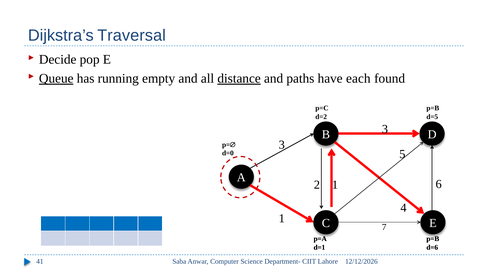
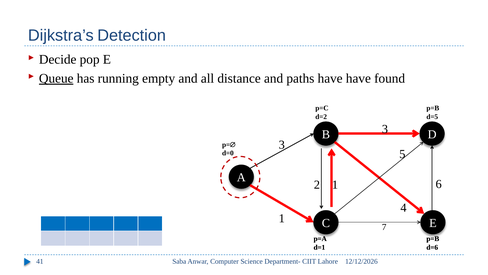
Traversal: Traversal -> Detection (132, 35)
distance underline: present -> none (239, 78)
have each: each -> have (358, 78)
